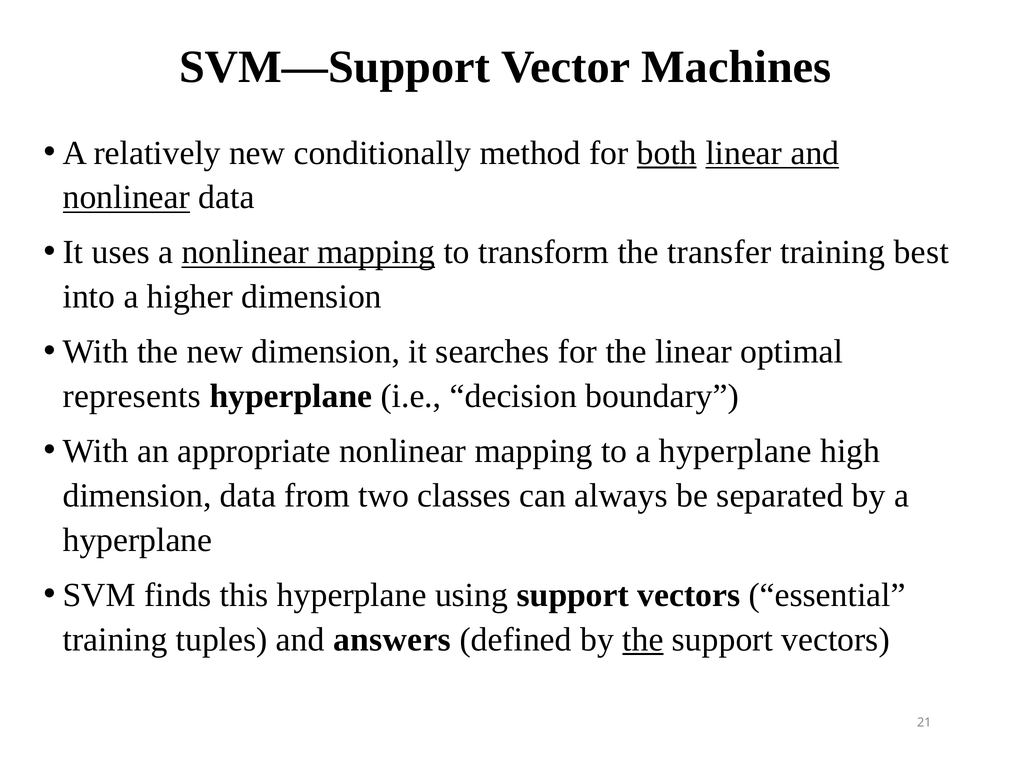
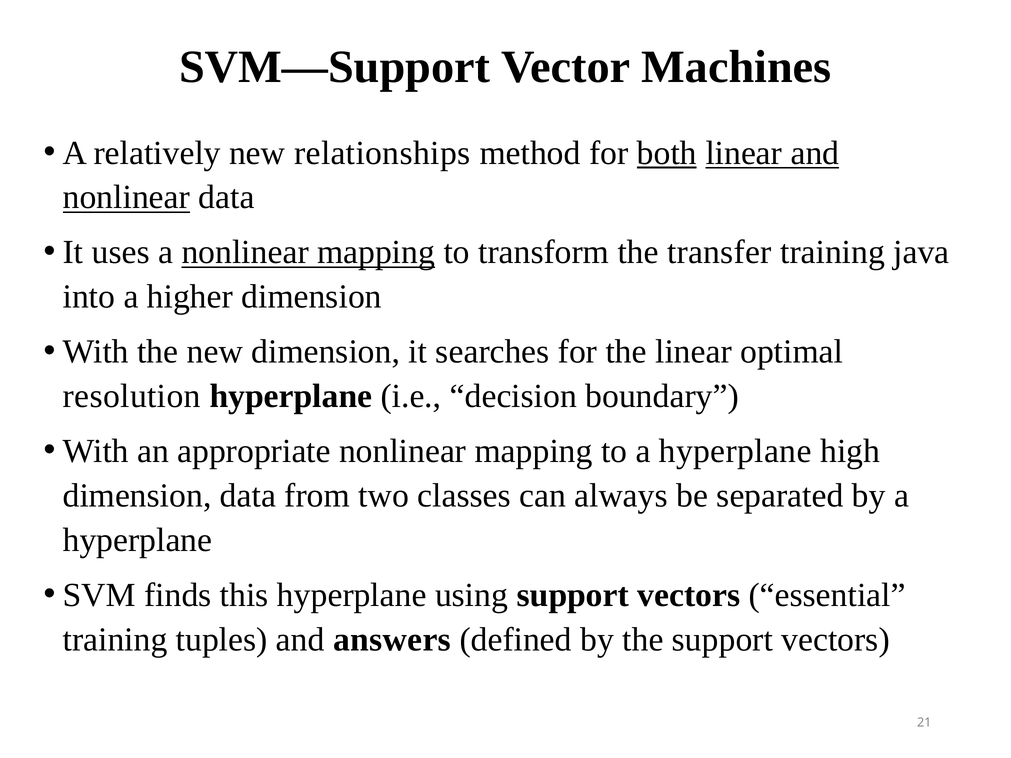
conditionally: conditionally -> relationships (382, 153)
best: best -> java (921, 252)
represents: represents -> resolution (132, 396)
the underline: present -> none (643, 640)
